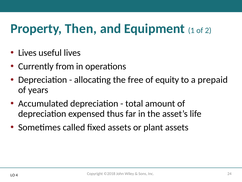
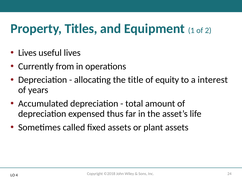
Then: Then -> Titles (81, 29)
free: free -> title (136, 80)
prepaid: prepaid -> interest (213, 80)
